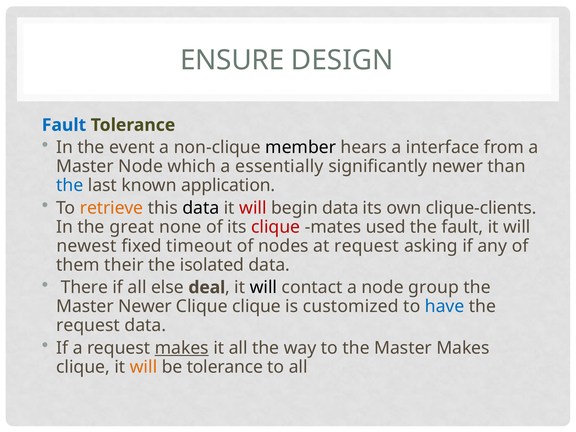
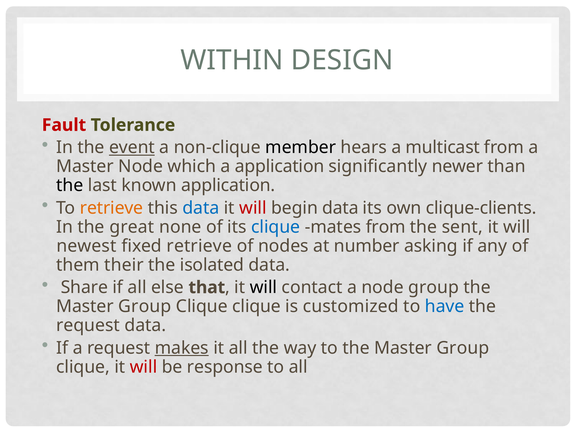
ENSURE: ENSURE -> WITHIN (232, 60)
Fault colour: blue -> red (64, 125)
event underline: none -> present (132, 148)
interface: interface -> multicast (443, 148)
a essentially: essentially -> application (280, 167)
the colour: blue -> black (70, 186)
data colour: black -> blue (201, 208)
clique colour: red -> blue (276, 227)
mates used: used -> from (386, 227)
the fault: fault -> sent (462, 227)
fixed timeout: timeout -> retrieve (199, 246)
at request: request -> number (367, 246)
There: There -> Share (84, 287)
deal: deal -> that (207, 287)
Newer: Newer -> Group (145, 306)
to the Master Makes: Makes -> Group (463, 348)
will colour: orange -> red (144, 367)
be tolerance: tolerance -> response (225, 367)
